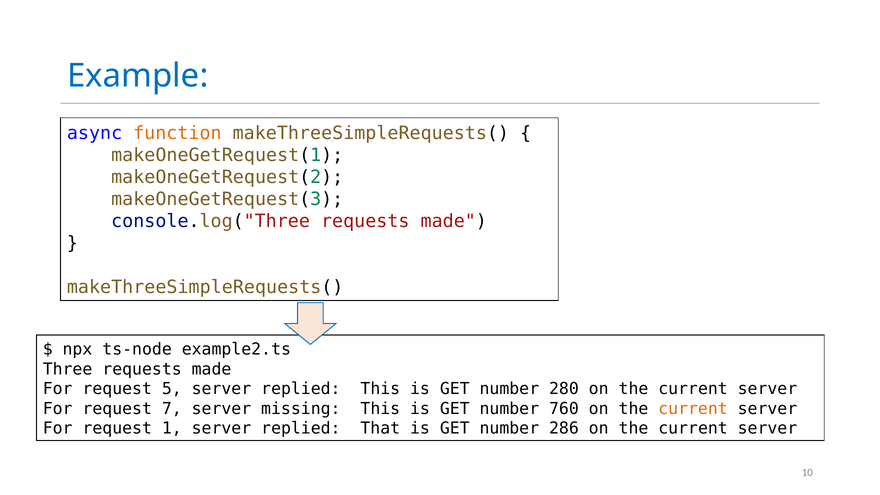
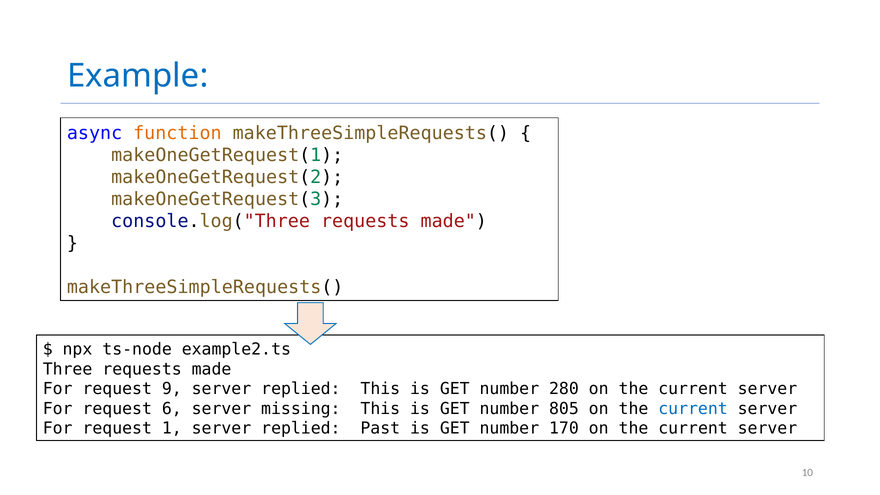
5: 5 -> 9 (172, 389)
7: 7 -> 6 (172, 409)
760: 760 -> 805 (564, 409)
current colour: orange -> blue (693, 409)
That: That -> Past (380, 428)
286: 286 -> 170 (564, 428)
